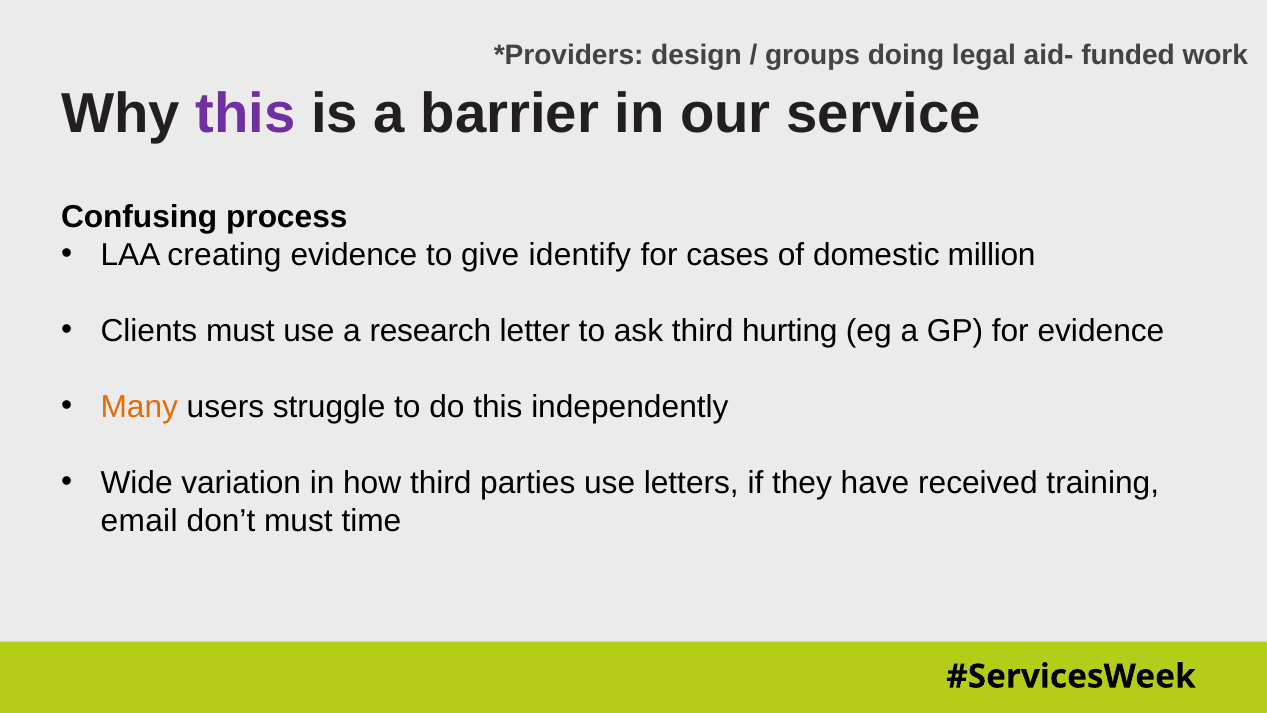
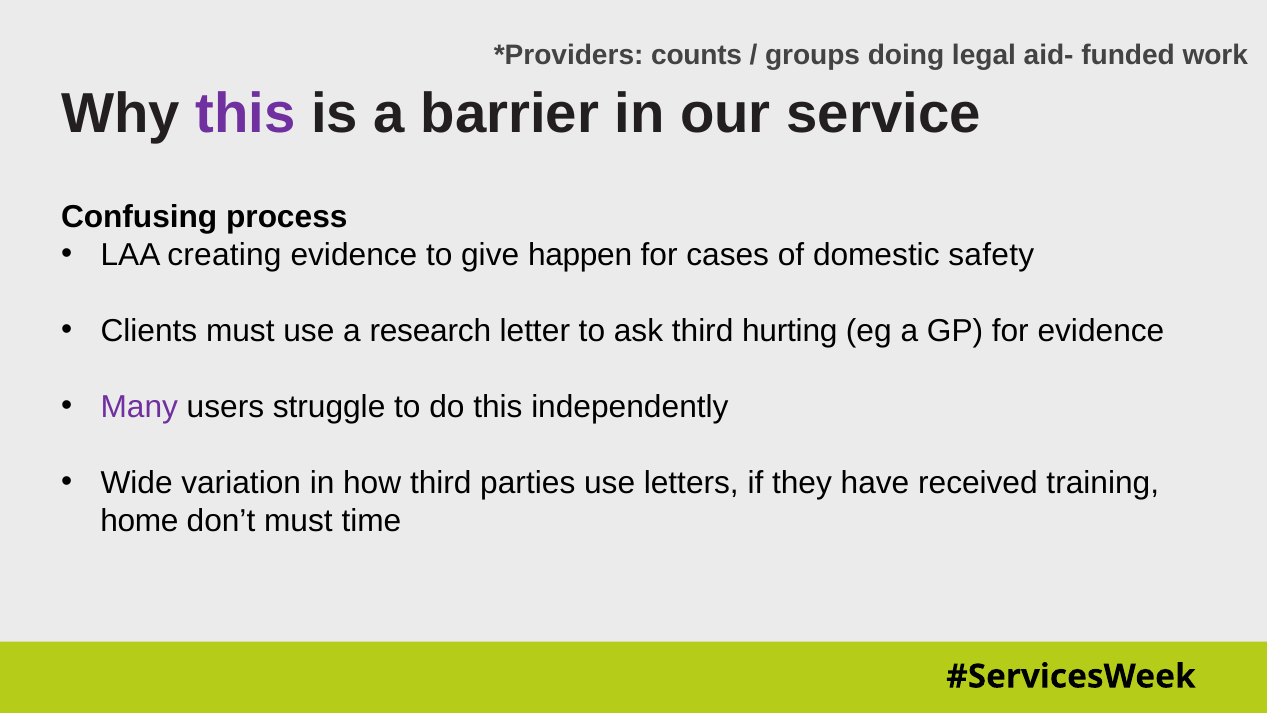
design: design -> counts (697, 55)
identify: identify -> happen (580, 255)
million: million -> safety (991, 255)
Many colour: orange -> purple (139, 407)
email: email -> home (139, 521)
